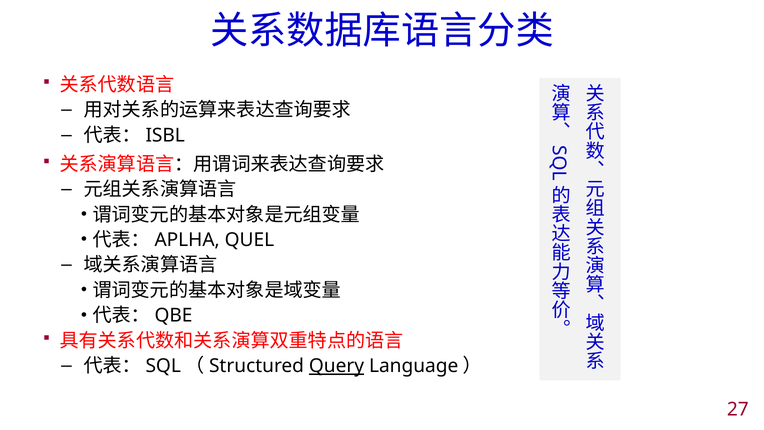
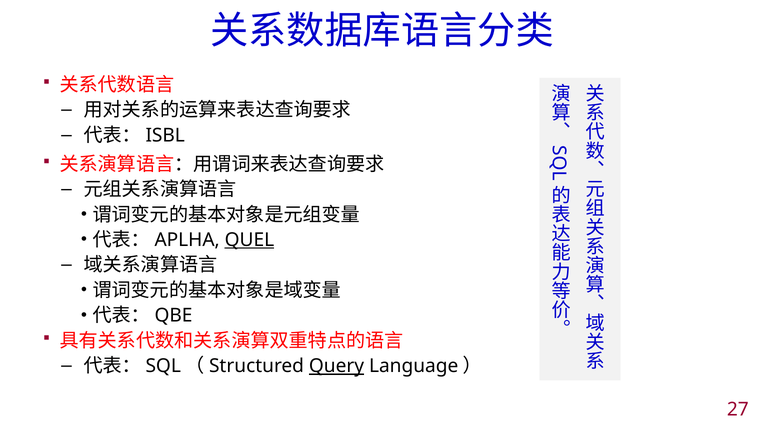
QUEL underline: none -> present (249, 240)
